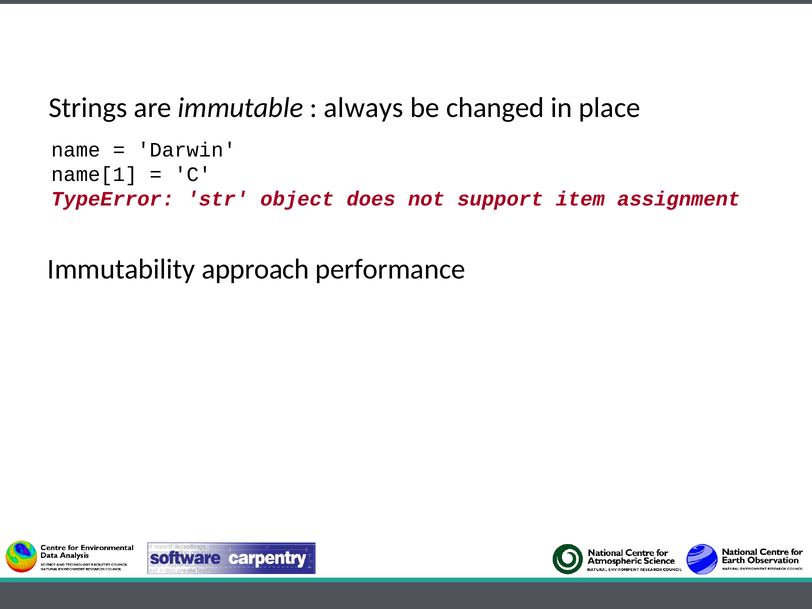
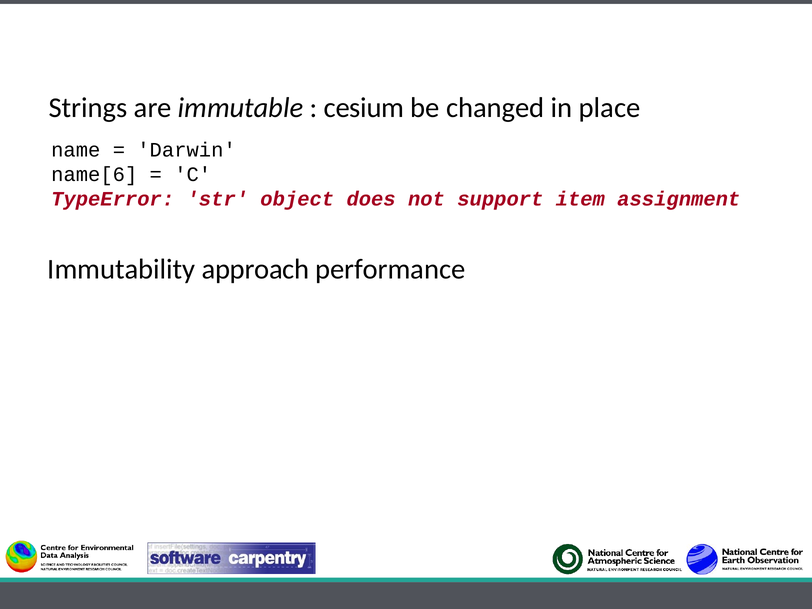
always: always -> cesium (364, 108)
name[1: name[1 -> name[6 (94, 175)
